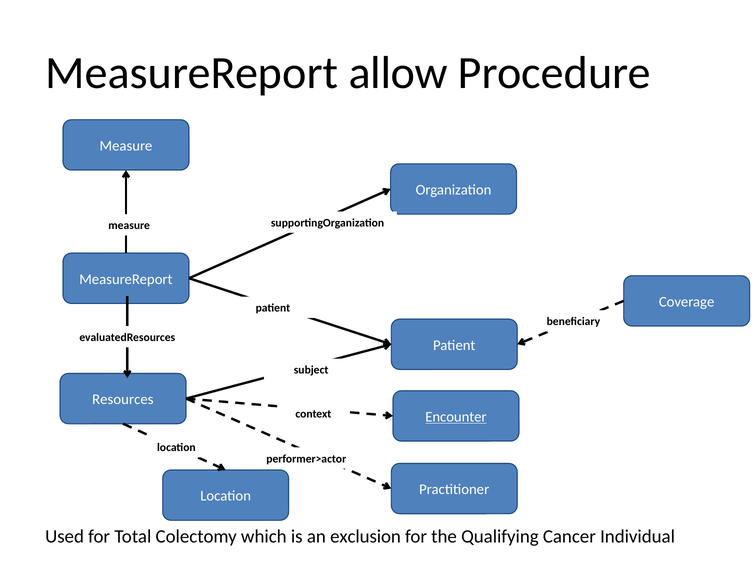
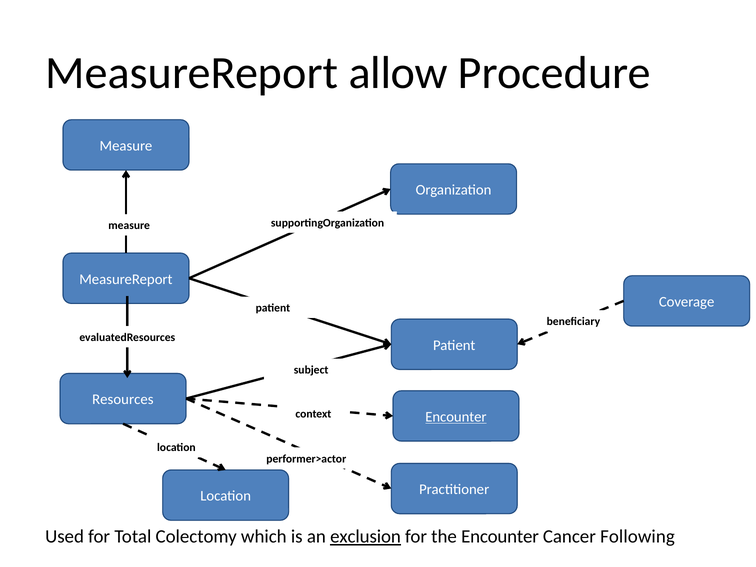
exclusion underline: none -> present (366, 537)
the Qualifying: Qualifying -> Encounter (500, 537)
Individual: Individual -> Following (637, 537)
